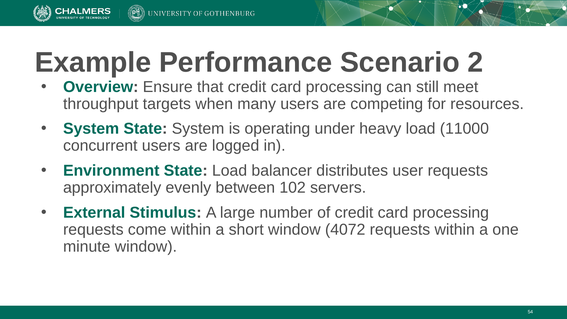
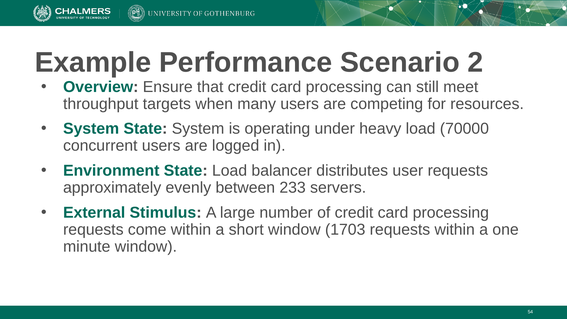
11000: 11000 -> 70000 (464, 129)
102: 102 -> 233 (293, 188)
4072: 4072 -> 1703 (345, 230)
